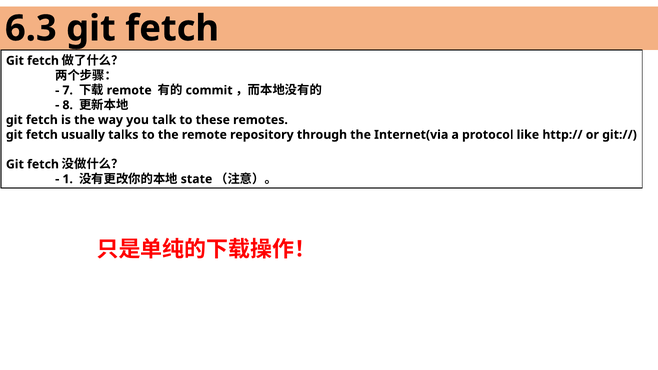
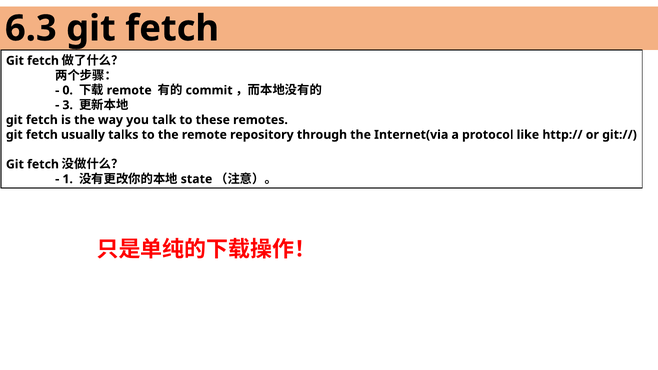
7: 7 -> 0 (68, 90)
8: 8 -> 3 (68, 105)
